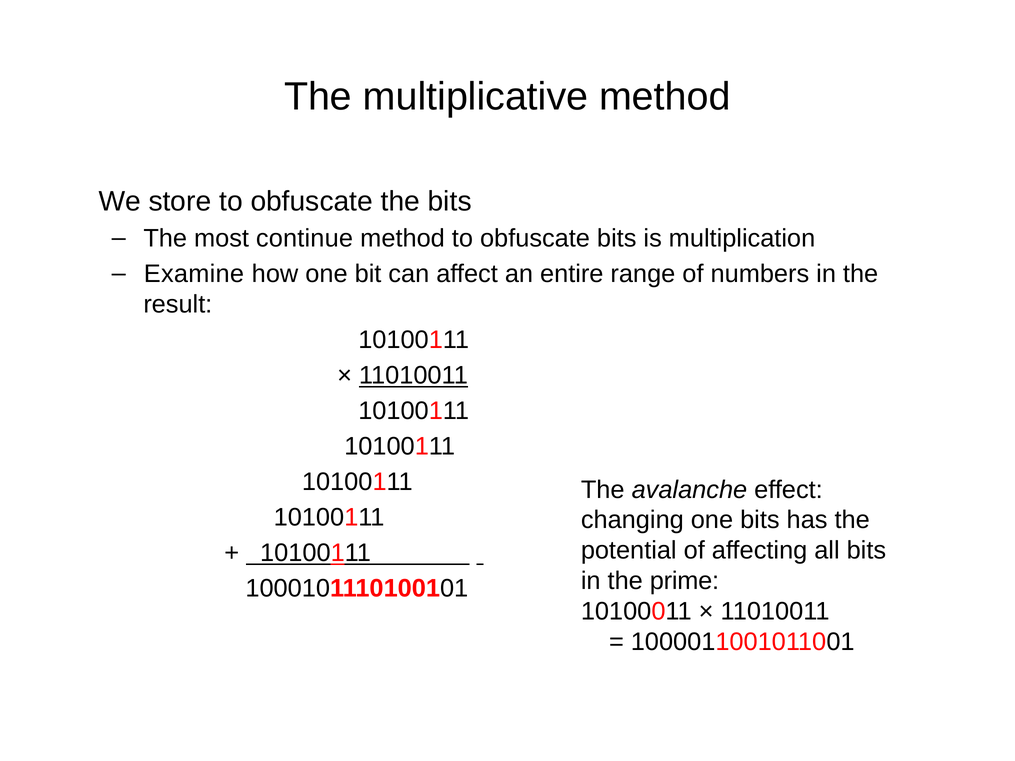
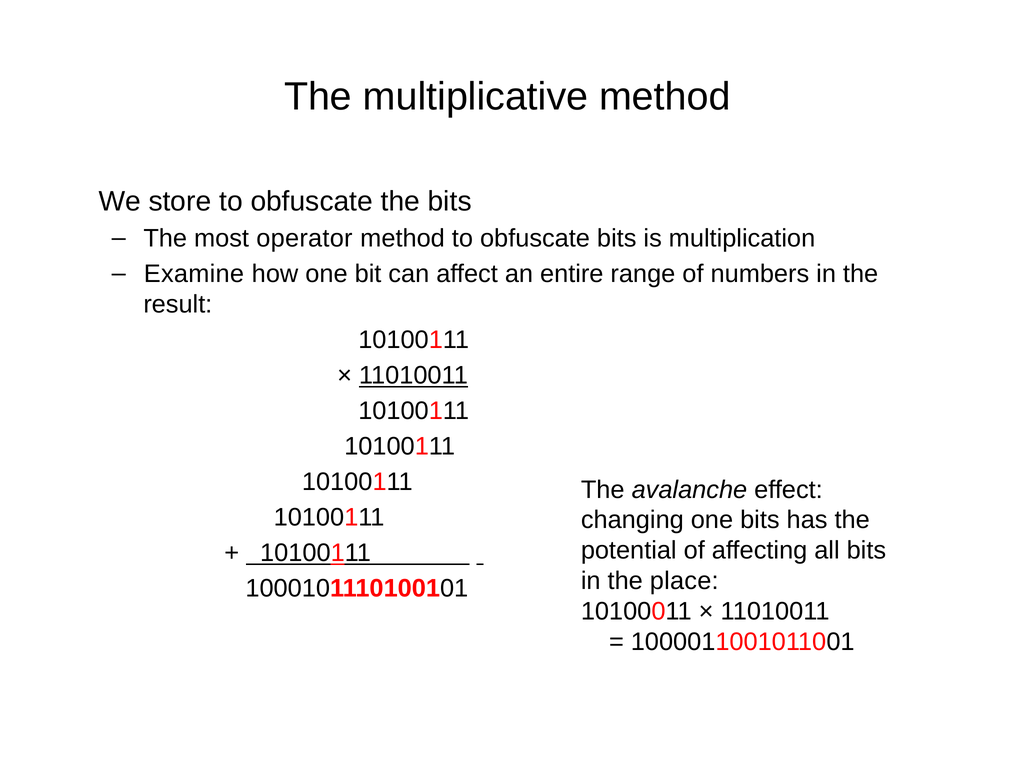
continue: continue -> operator (304, 239)
prime: prime -> place (684, 581)
